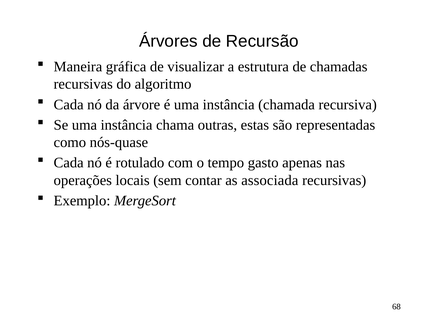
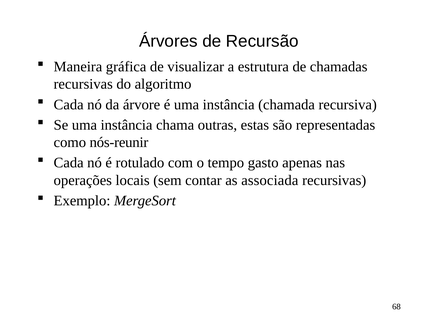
nós-quase: nós-quase -> nós-reunir (119, 143)
